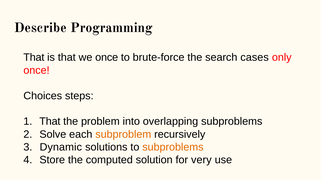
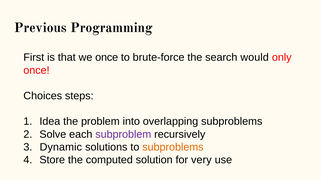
Describe: Describe -> Previous (40, 28)
That: That -> First (34, 58)
cases: cases -> would (255, 58)
That: That -> Idea (50, 122)
subproblem colour: orange -> purple (123, 135)
